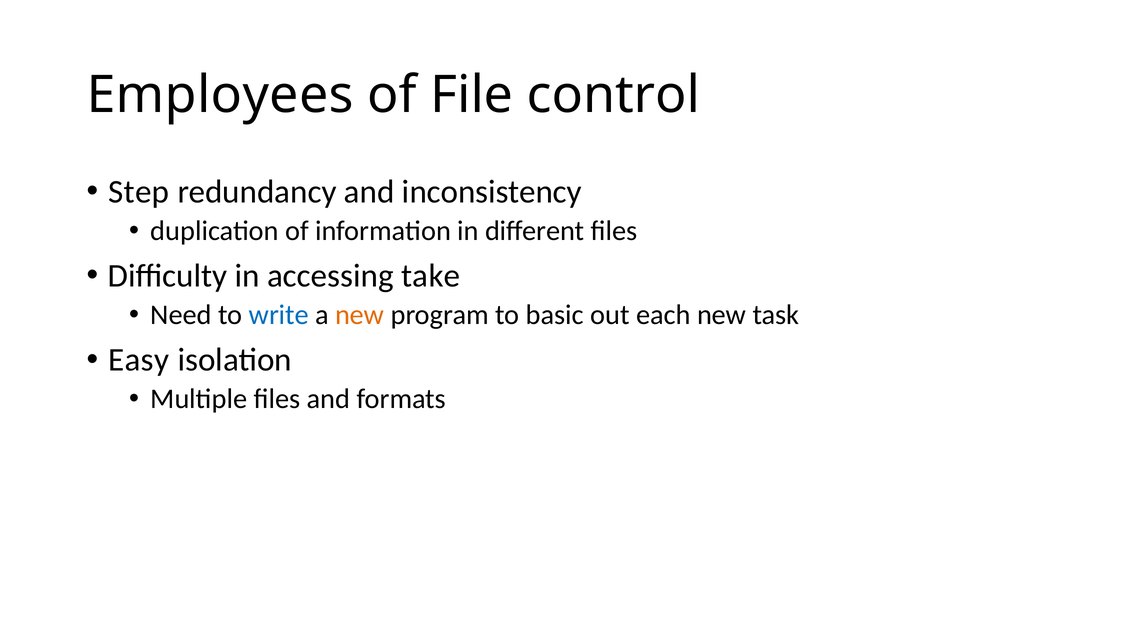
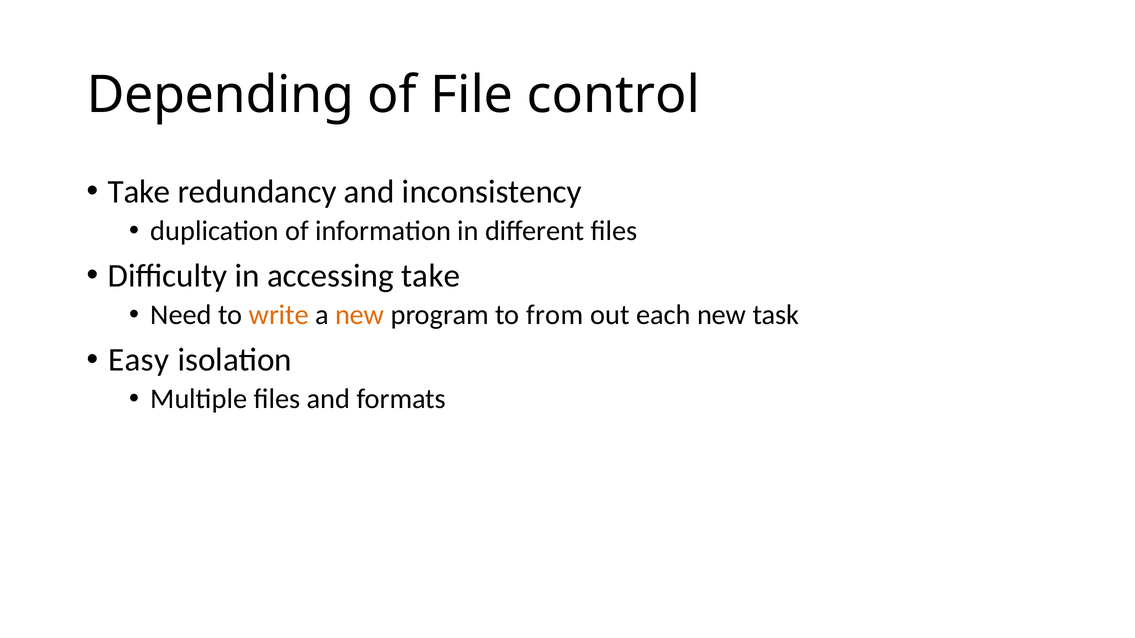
Employees: Employees -> Depending (220, 95)
Step: Step -> Take (139, 192)
write colour: blue -> orange (279, 315)
basic: basic -> from (555, 315)
